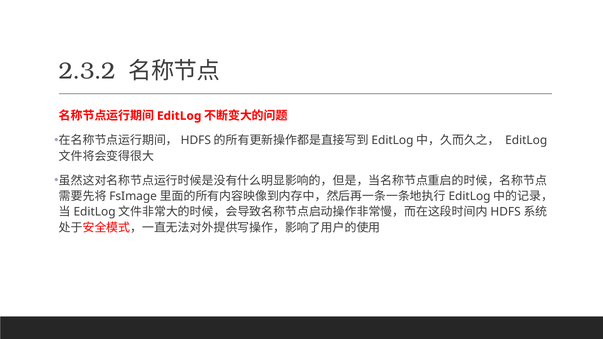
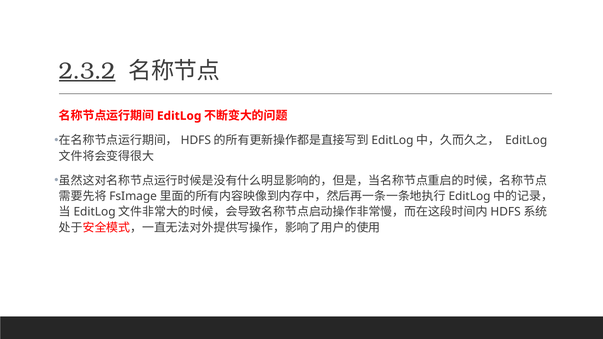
2.3.2 underline: none -> present (87, 71)
